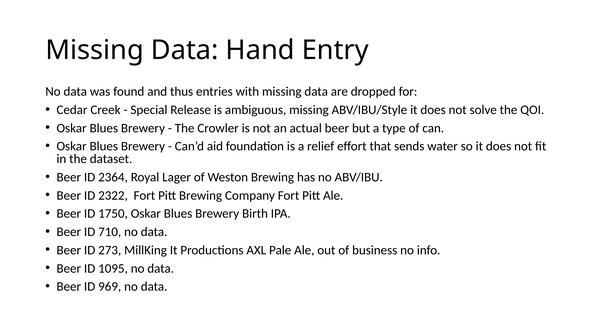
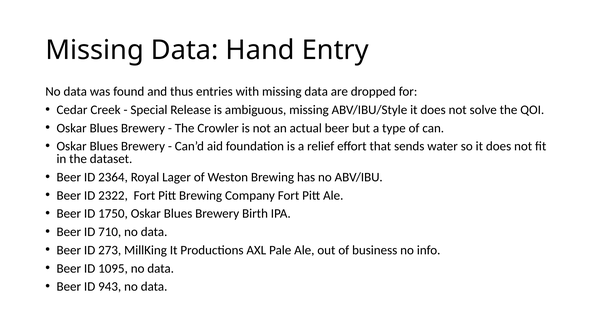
969: 969 -> 943 (110, 286)
